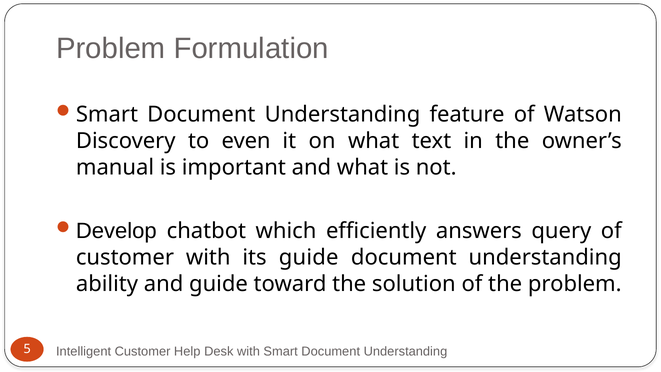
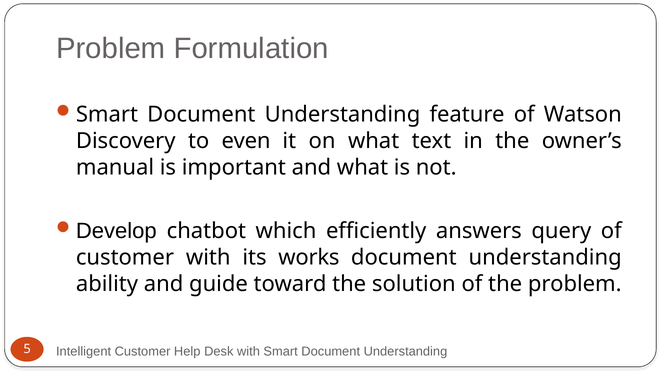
its guide: guide -> works (309, 257)
